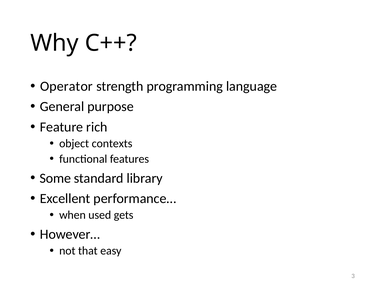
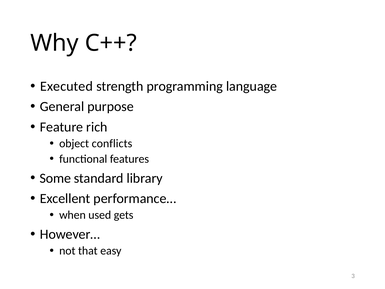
Operator: Operator -> Executed (66, 86)
contexts: contexts -> conflicts (112, 143)
